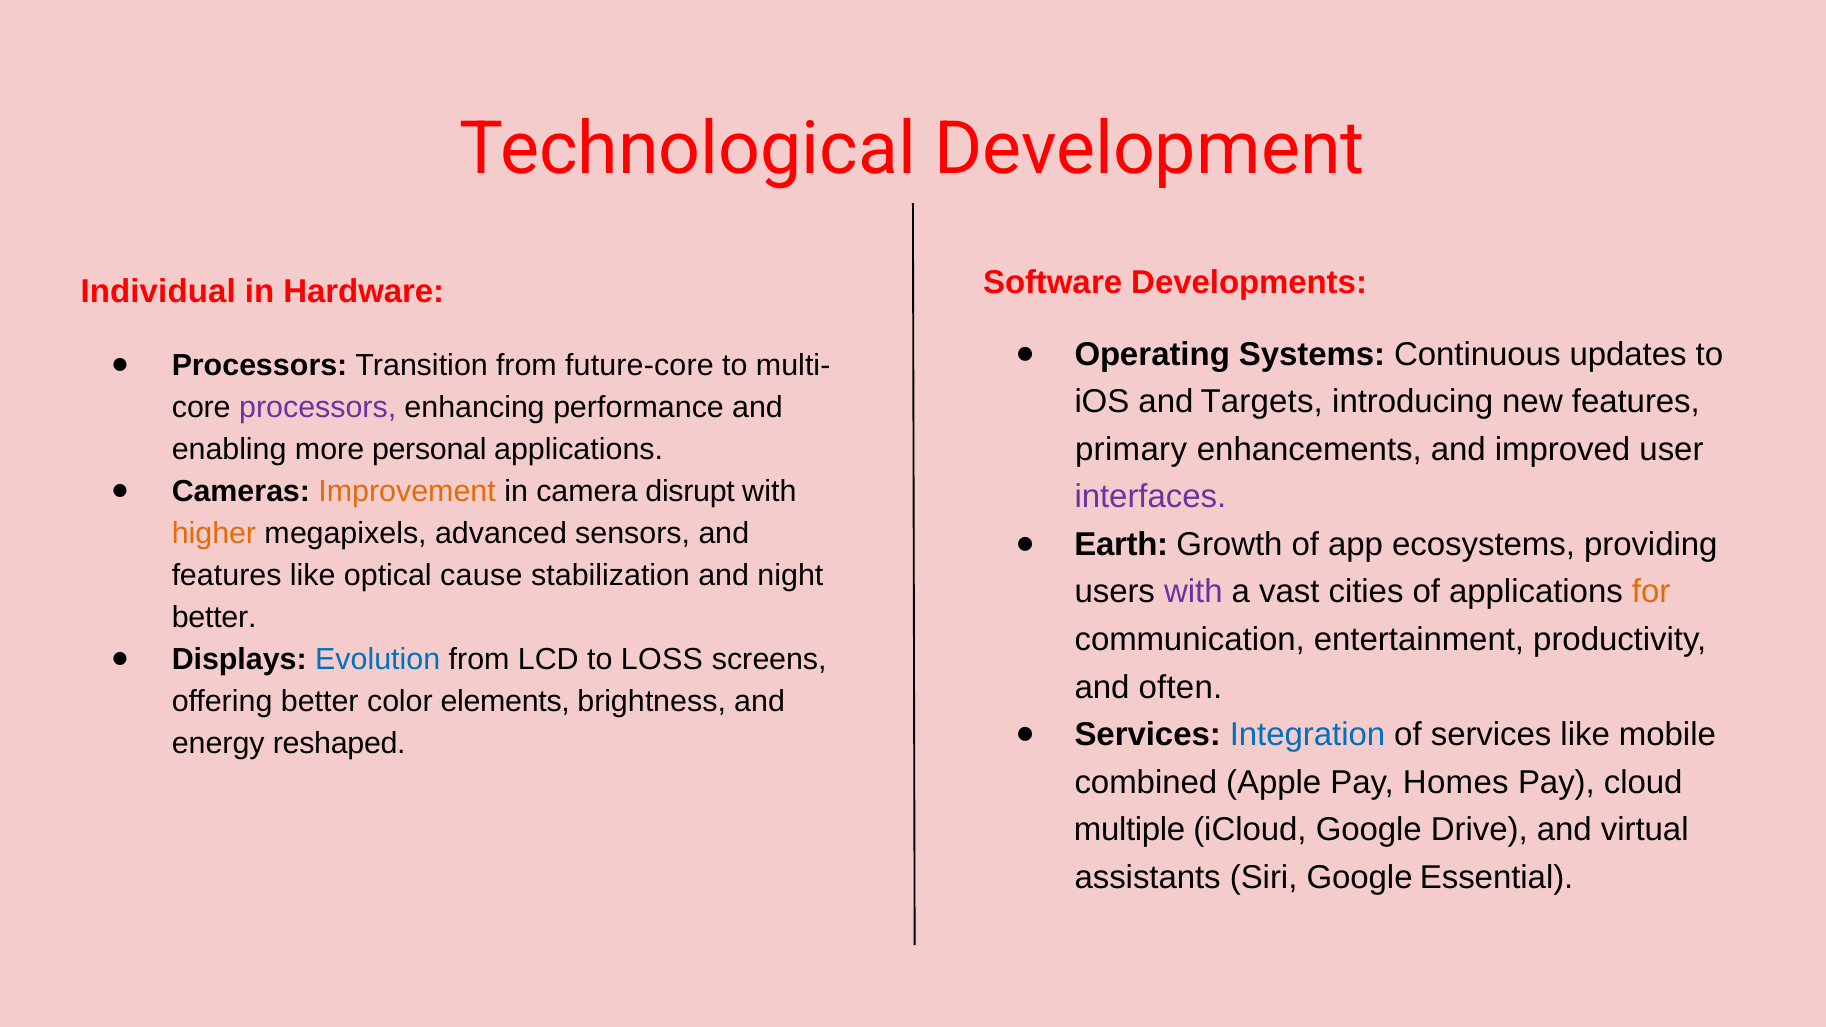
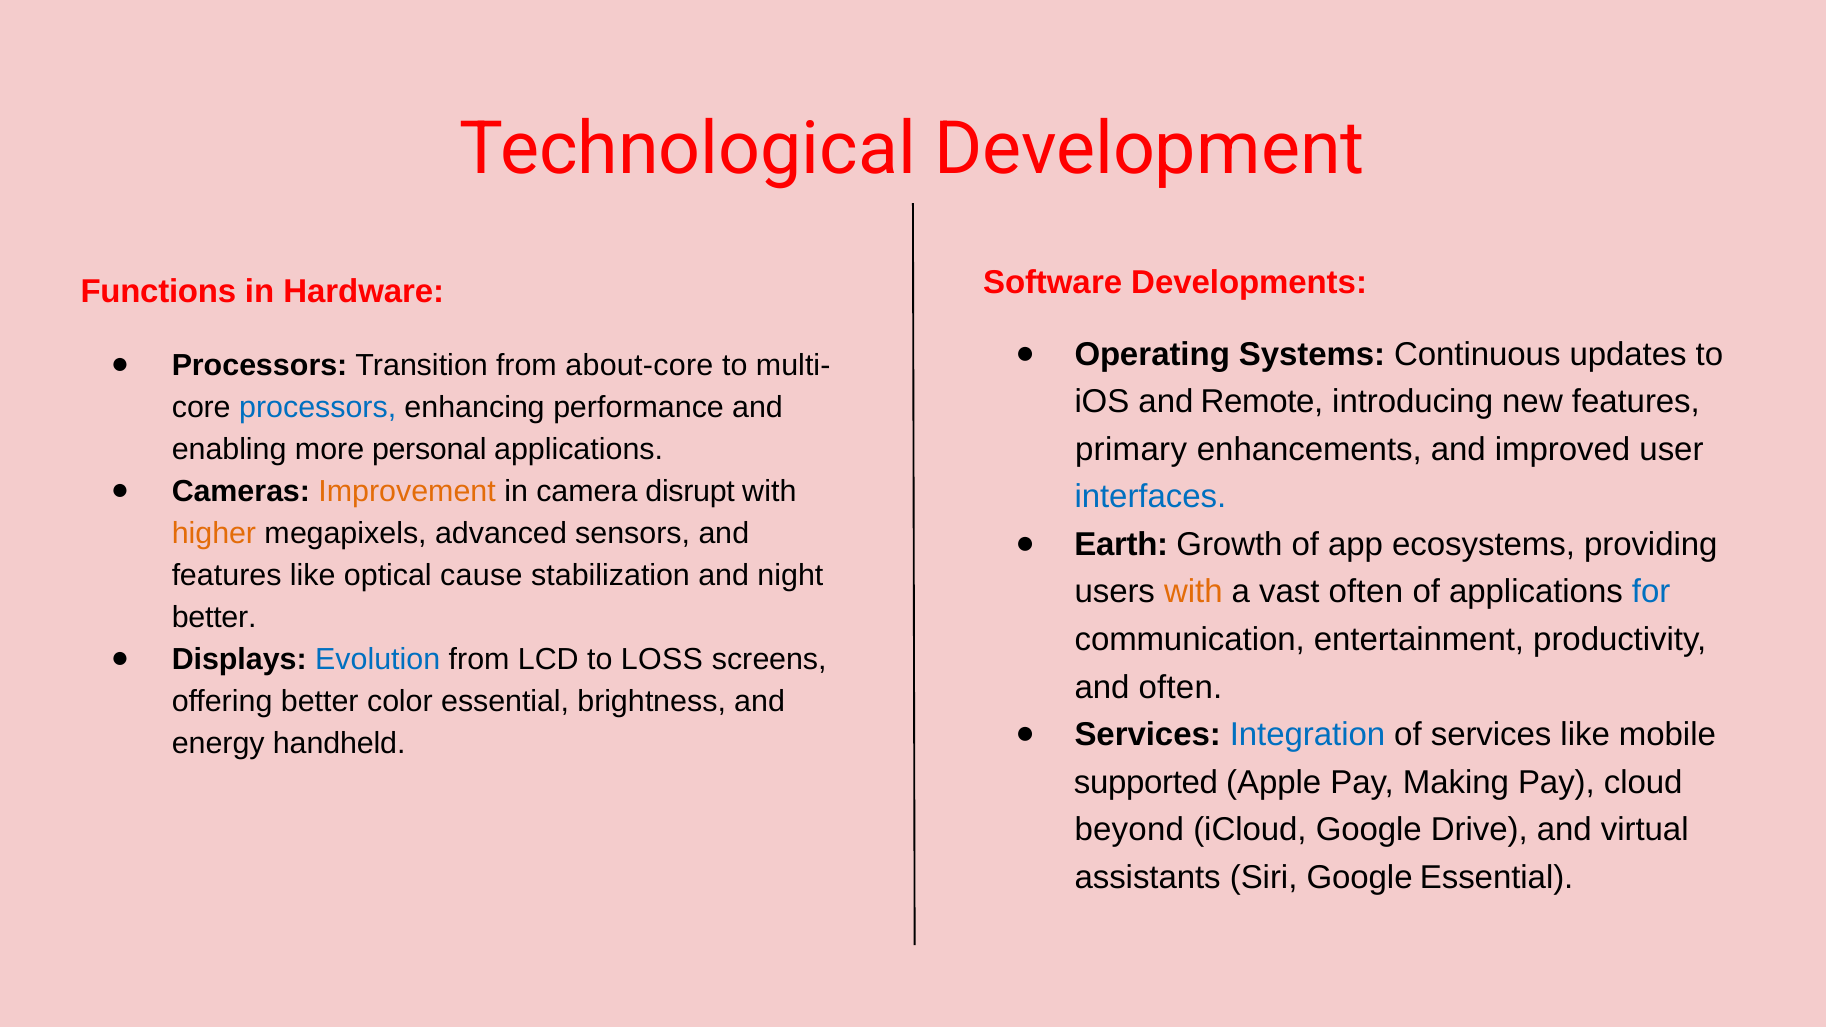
Individual: Individual -> Functions (158, 292)
future-core: future-core -> about-core (639, 365)
Targets: Targets -> Remote (1262, 402)
processors colour: purple -> blue (318, 407)
interfaces colour: purple -> blue (1150, 497)
with colour: purple -> orange (1193, 592)
vast cities: cities -> often (1366, 592)
for colour: orange -> blue (1651, 592)
color elements: elements -> essential (505, 701)
reshaped: reshaped -> handheld (339, 743)
combined: combined -> supported (1146, 782)
Homes: Homes -> Making (1456, 782)
multiple: multiple -> beyond (1129, 830)
